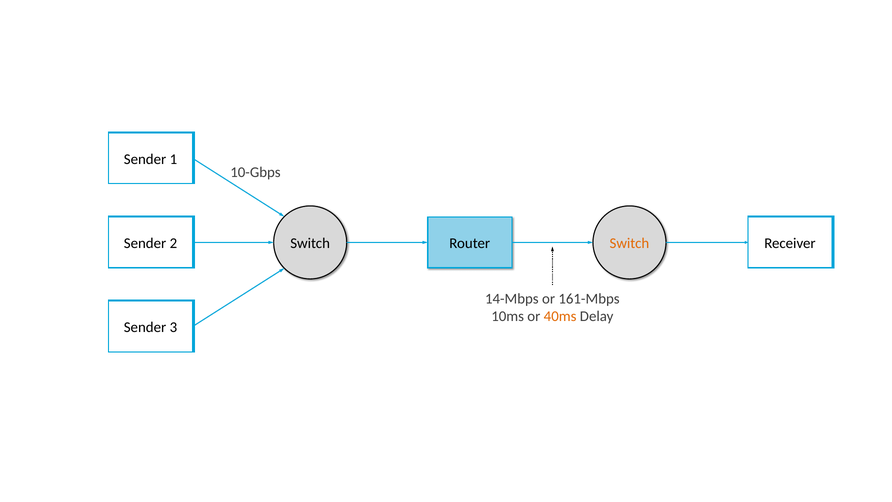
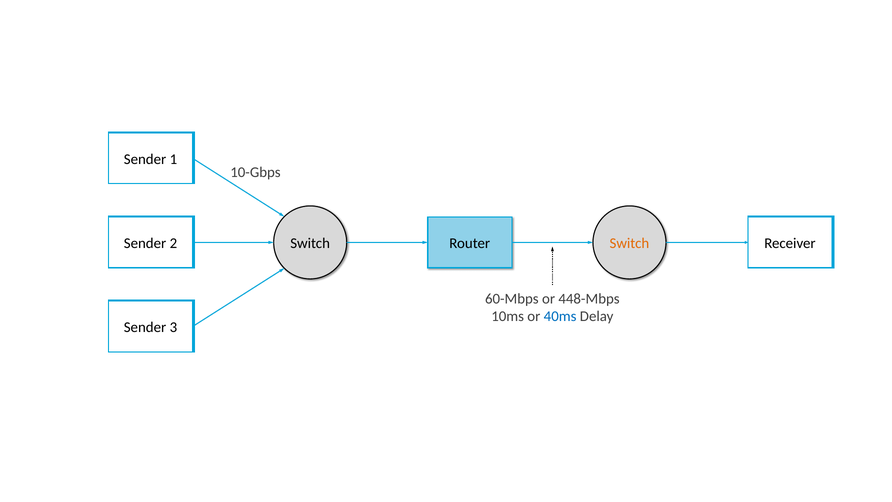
14-Mbps: 14-Mbps -> 60-Mbps (512, 299)
161-Mbps: 161-Mbps -> 448-Mbps (589, 299)
40ms colour: orange -> blue (560, 316)
